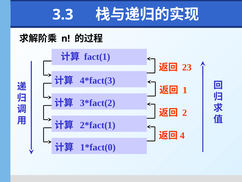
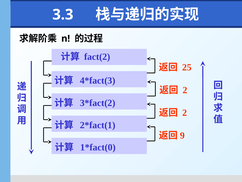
fact(1: fact(1 -> fact(2 (97, 57)
23: 23 -> 25 (187, 67)
1: 1 -> 2 (185, 90)
4: 4 -> 9 (182, 135)
